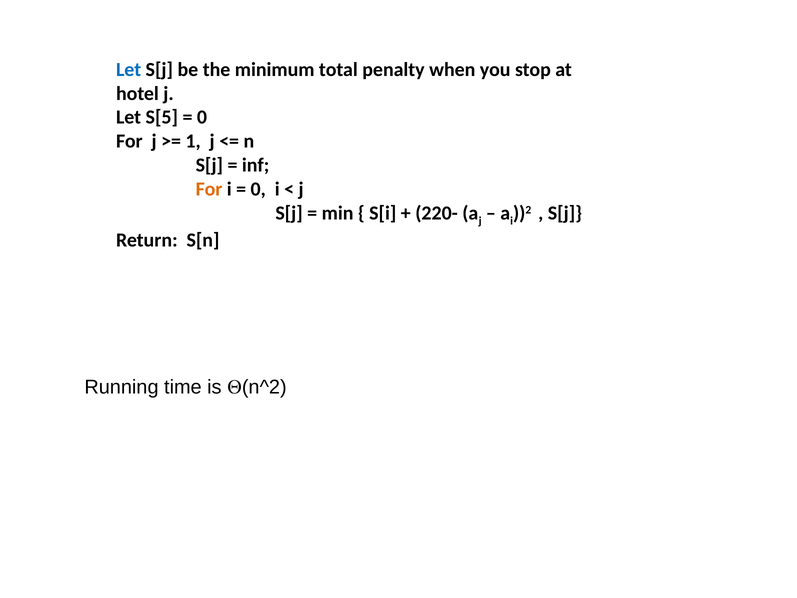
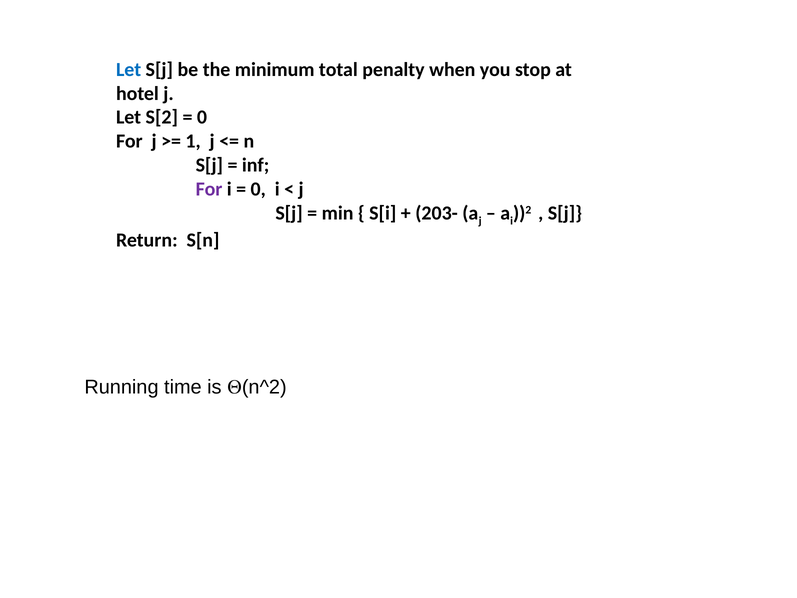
S[5: S[5 -> S[2 (162, 117)
For colour: orange -> purple (209, 189)
220-: 220- -> 203- (437, 213)
